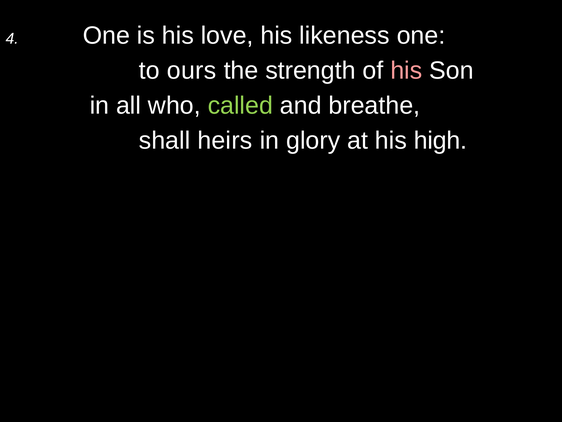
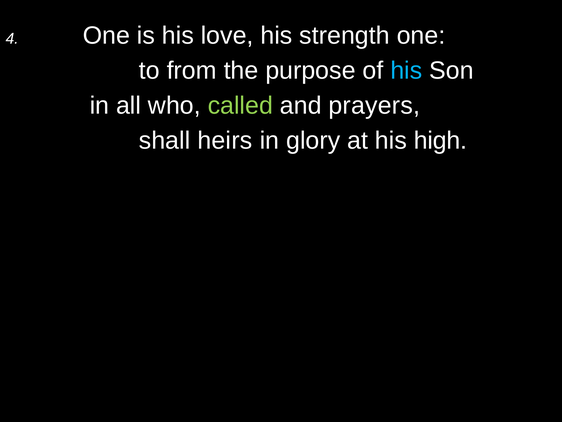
likeness: likeness -> strength (344, 36)
ours: ours -> from (192, 71)
strength: strength -> purpose (310, 71)
his colour: pink -> light blue (406, 71)
breathe: breathe -> prayers (374, 106)
